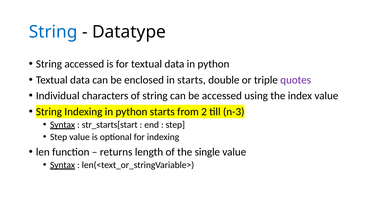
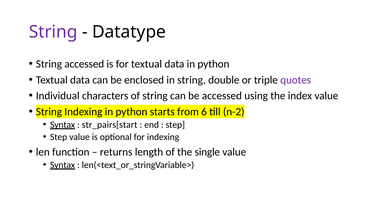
String colour: blue -> purple (53, 32)
in starts: starts -> string (191, 80)
2: 2 -> 6 (204, 111)
n-3: n-3 -> n-2 (234, 111)
str_starts[start: str_starts[start -> str_pairs[start (110, 124)
